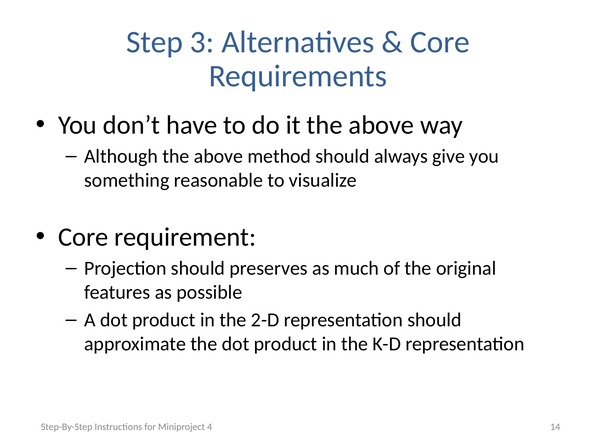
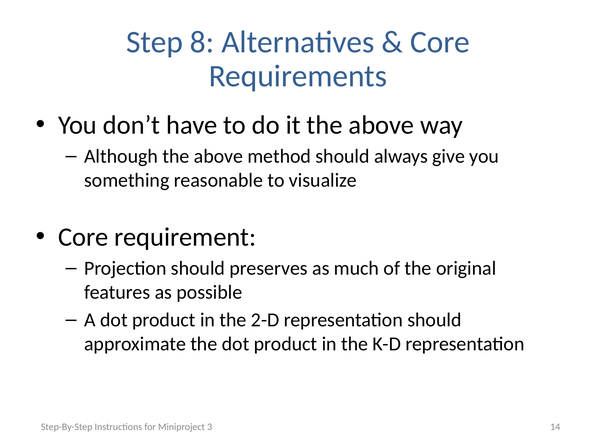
3: 3 -> 8 (202, 42)
4: 4 -> 3 (210, 427)
